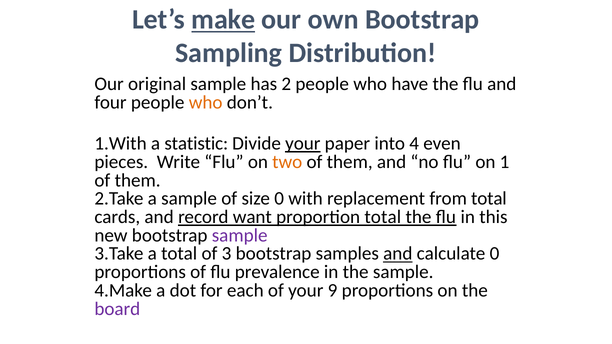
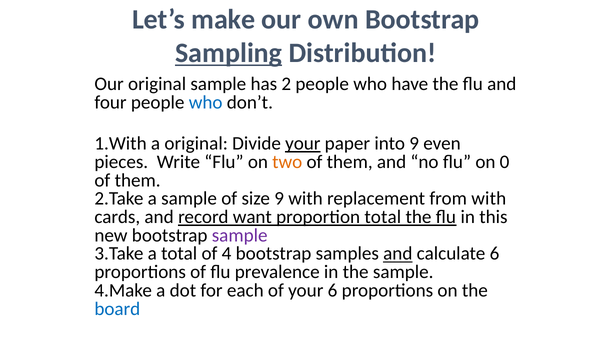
make underline: present -> none (223, 20)
Sampling underline: none -> present (229, 53)
who colour: orange -> blue (206, 102)
a statistic: statistic -> original (196, 144)
into 4: 4 -> 9 (414, 144)
1: 1 -> 0 (505, 162)
size 0: 0 -> 9 (279, 199)
from total: total -> with (489, 199)
3: 3 -> 4 (226, 254)
calculate 0: 0 -> 6 (494, 254)
your 9: 9 -> 6 (333, 291)
board colour: purple -> blue (117, 309)
